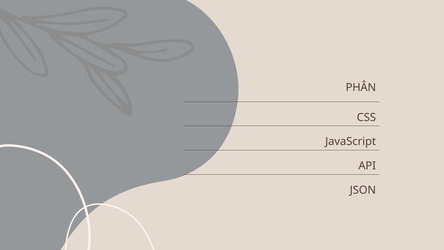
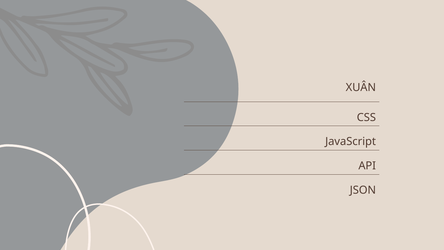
PHÂN: PHÂN -> XUÂN (361, 87)
